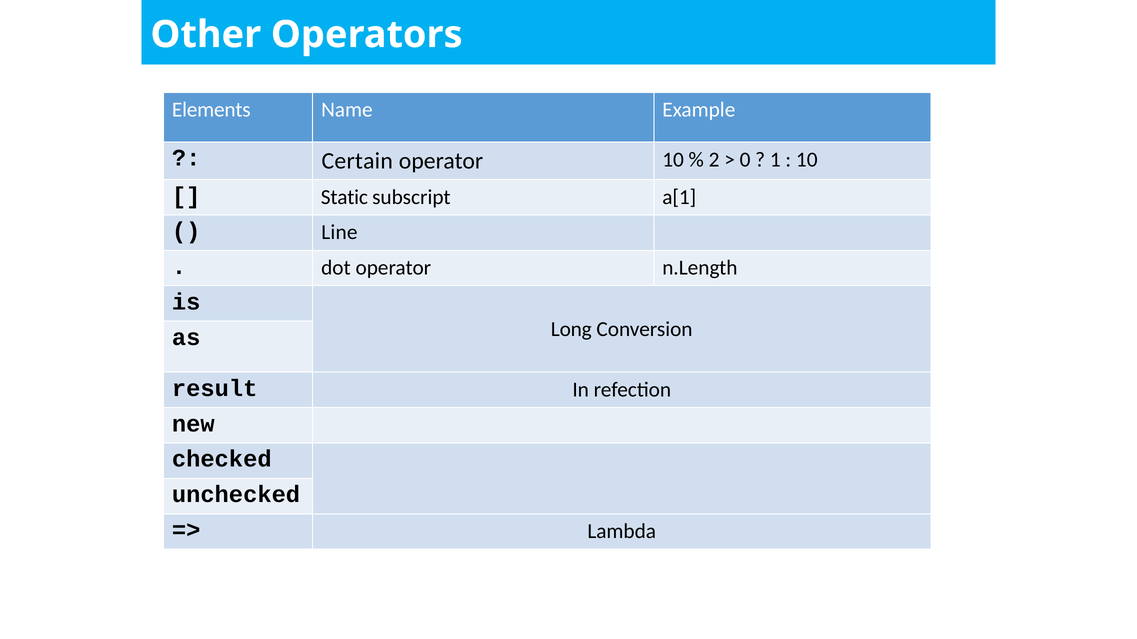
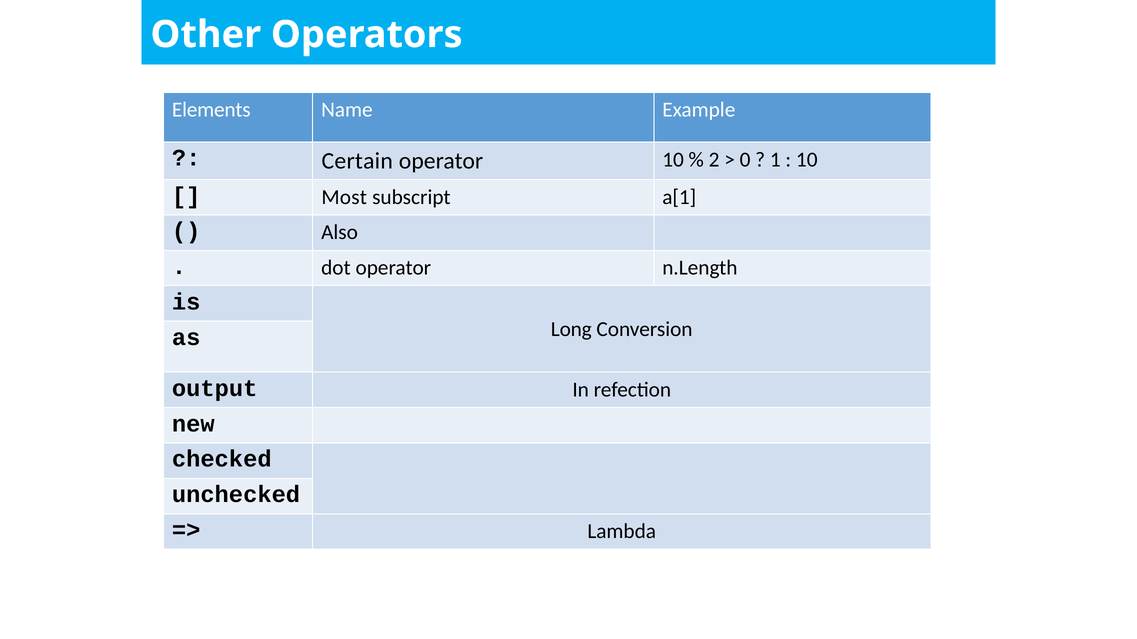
Static: Static -> Most (344, 197)
Line: Line -> Also (340, 233)
result: result -> output (215, 389)
